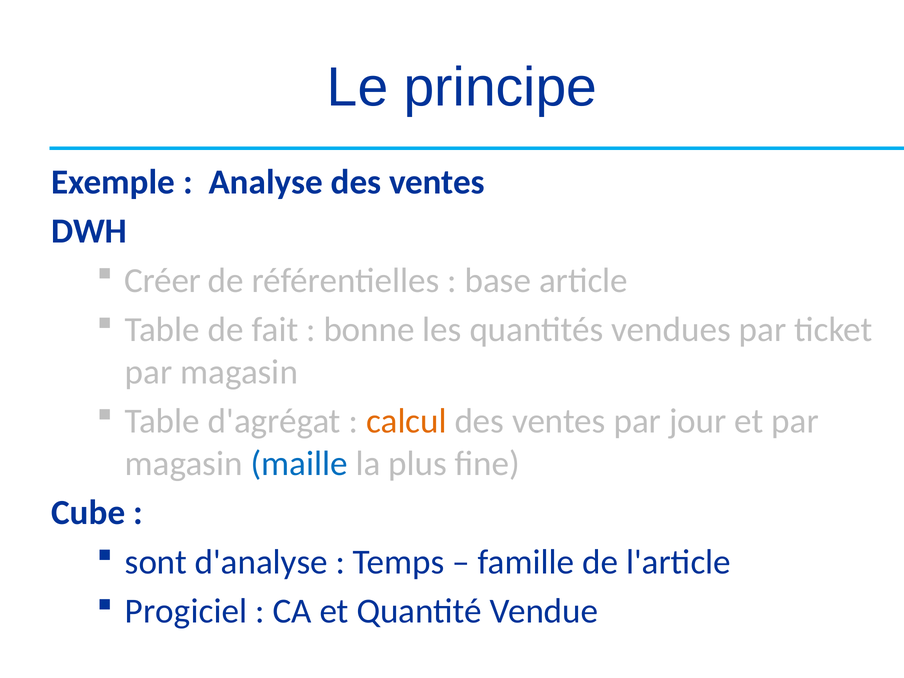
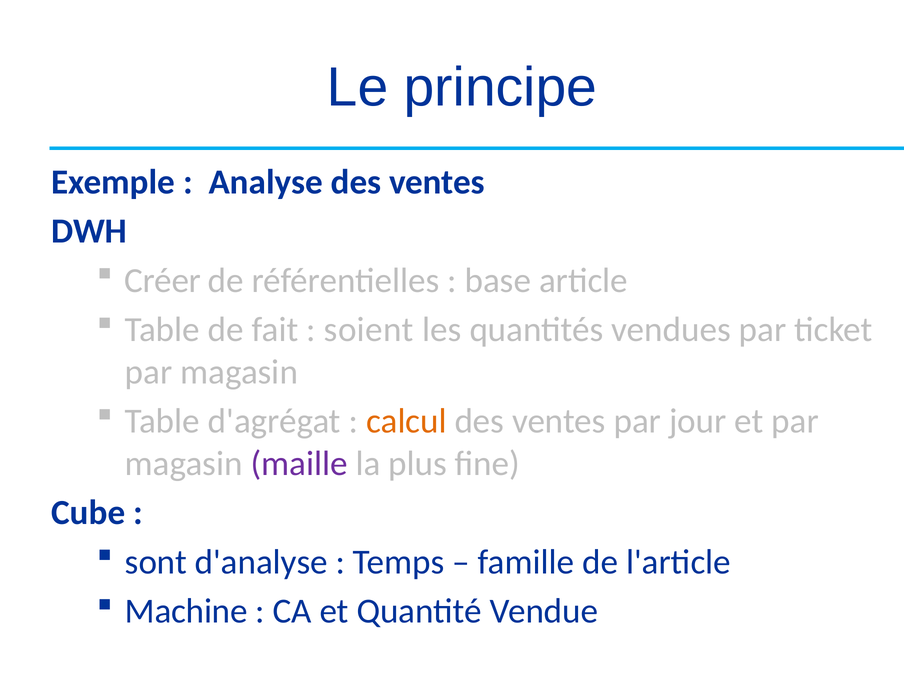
bonne: bonne -> soient (369, 330)
maille colour: blue -> purple (299, 463)
Progiciel: Progiciel -> Machine (186, 611)
